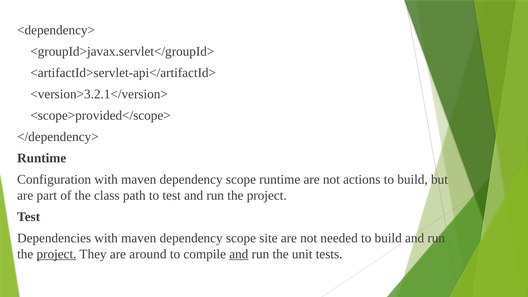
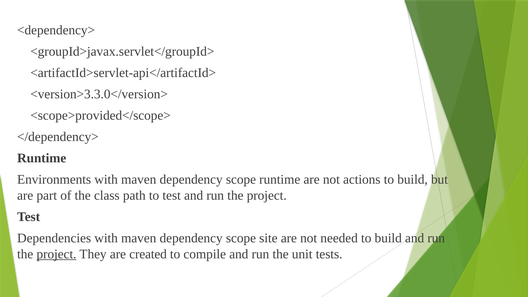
<version>3.2.1</version>: <version>3.2.1</version> -> <version>3.3.0</version> (99, 94)
Configuration: Configuration -> Environments (54, 180)
around: around -> created (148, 254)
and underline: present -> none (239, 254)
